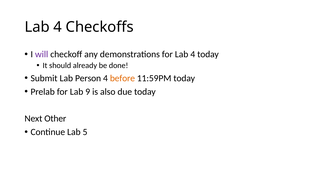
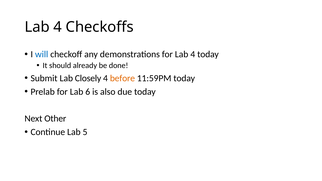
will colour: purple -> blue (42, 54)
Person: Person -> Closely (88, 78)
9: 9 -> 6 (88, 92)
